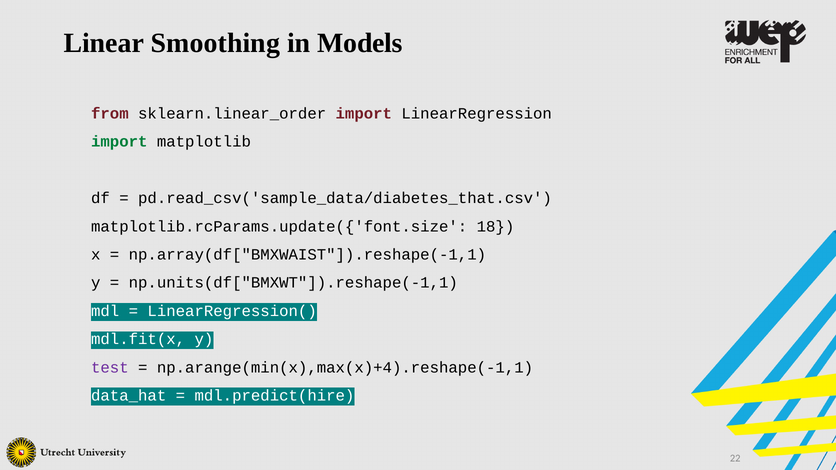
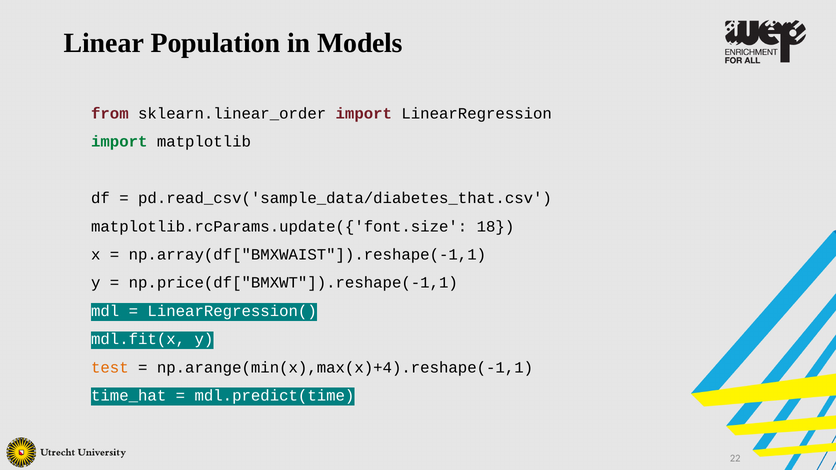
Smoothing: Smoothing -> Population (215, 43)
np.units(df["BMXWT"]).reshape(-1,1: np.units(df["BMXWT"]).reshape(-1,1 -> np.price(df["BMXWT"]).reshape(-1,1 (293, 283)
test colour: purple -> orange (110, 368)
data_hat: data_hat -> time_hat (129, 396)
mdl.predict(hire: mdl.predict(hire -> mdl.predict(time (274, 396)
